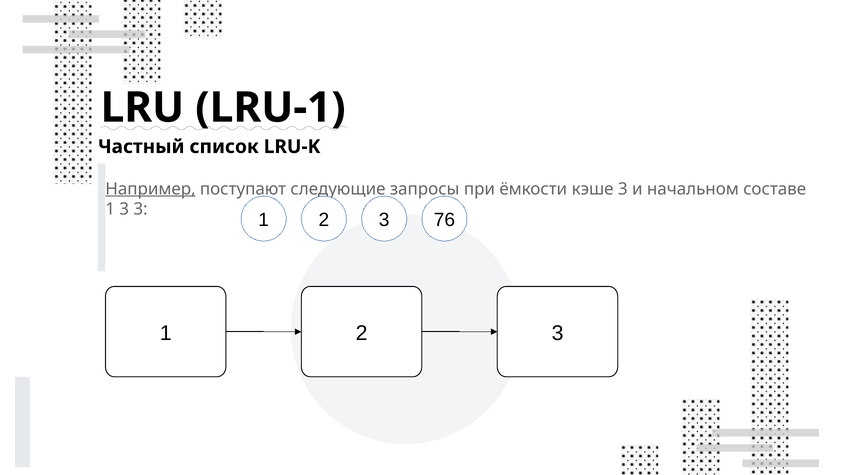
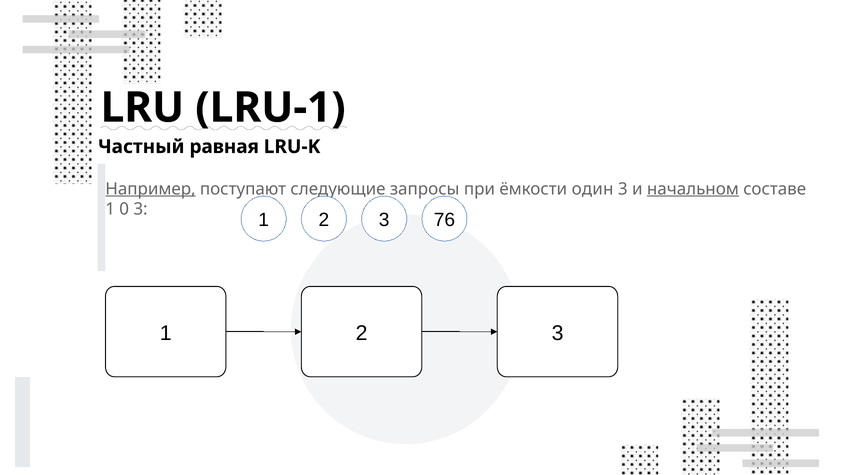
список: список -> равная (224, 147)
кэше: кэше -> один (593, 189)
начальном underline: none -> present (693, 189)
1 3: 3 -> 0 (124, 209)
